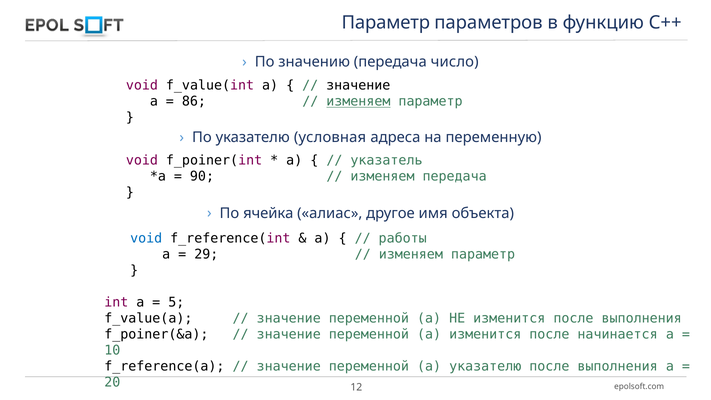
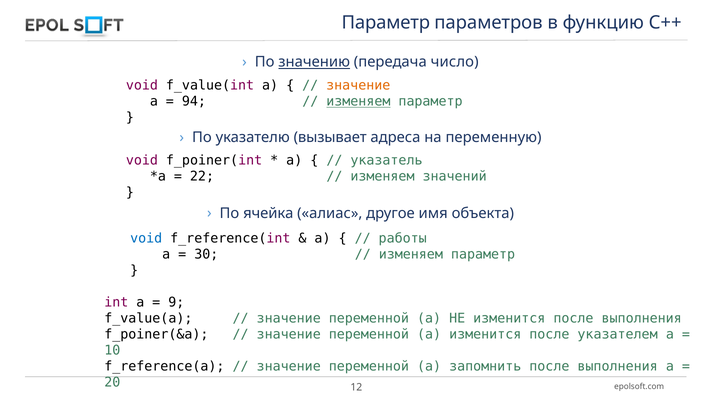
значению underline: none -> present (314, 62)
значение colour: black -> orange (358, 85)
86: 86 -> 94 (194, 101)
условная: условная -> вызывает (330, 138)
90: 90 -> 22 (202, 176)
изменяем передача: передача -> значений (455, 176)
29: 29 -> 30 (206, 254)
5: 5 -> 9 (176, 302)
начинается: начинается -> указателем (618, 334)
а указателю: указателю -> запомнить (485, 366)
